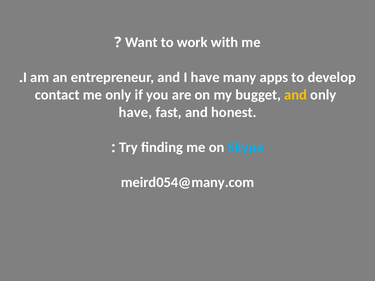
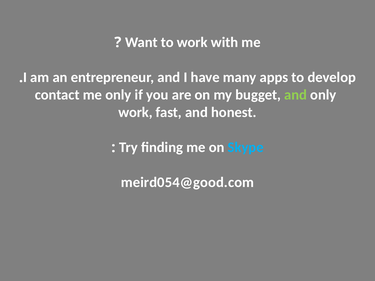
and colour: yellow -> light green (295, 95)
have: have -> work (136, 112)
meird054@many.com: meird054@many.com -> meird054@good.com (187, 182)
